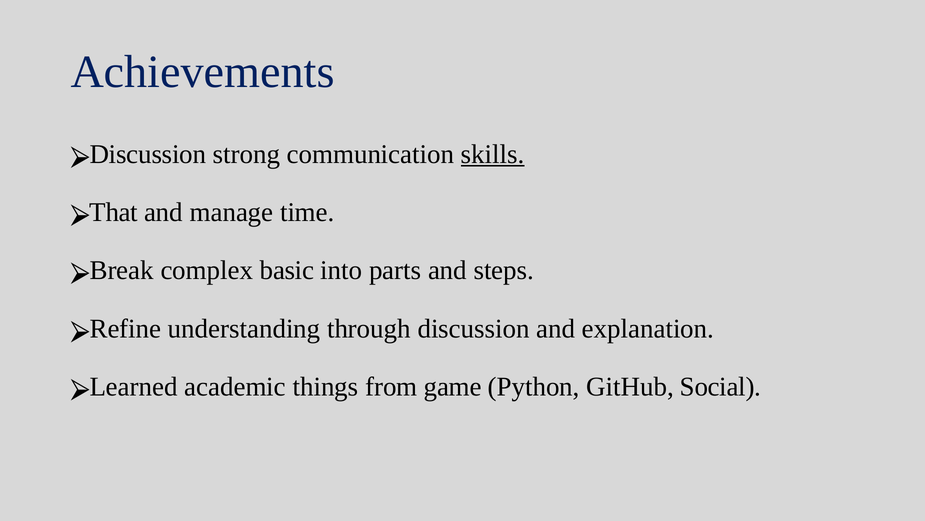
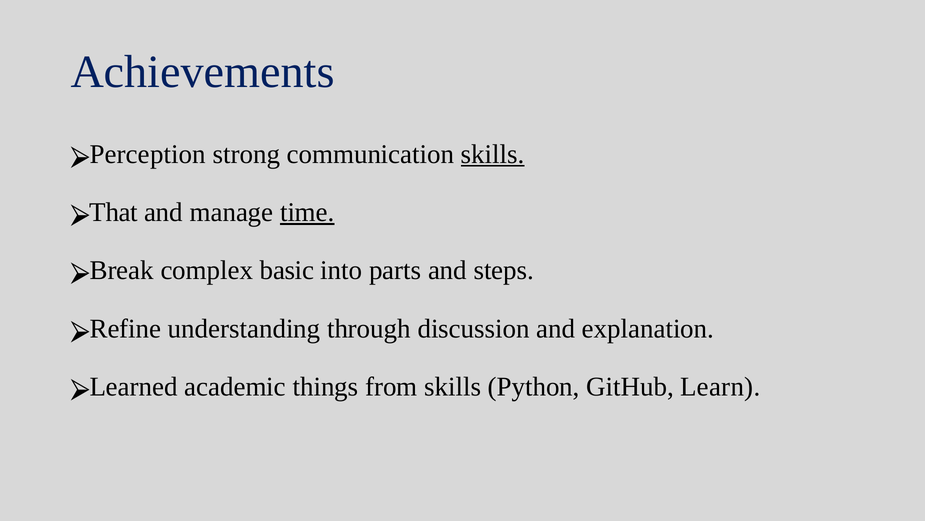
Discussion: Discussion -> Perception (148, 154)
time underline: none -> present (307, 212)
from game: game -> skills (453, 386)
Social: Social -> Learn (720, 386)
